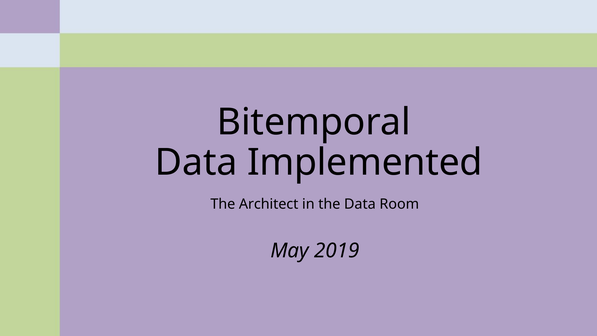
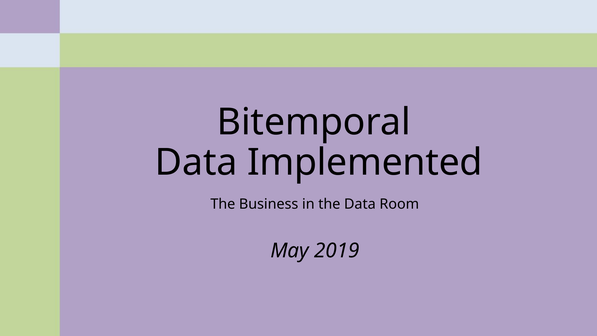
Architect: Architect -> Business (269, 204)
